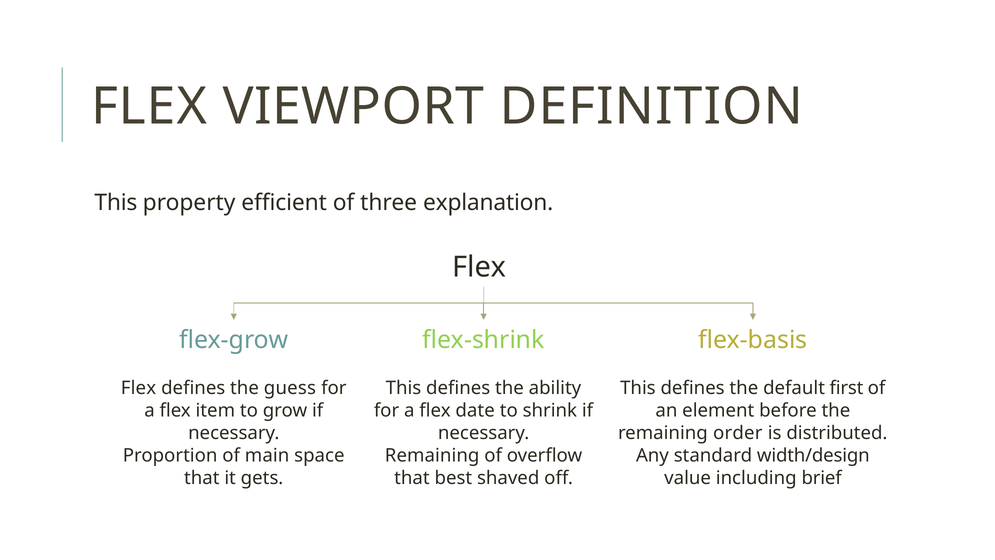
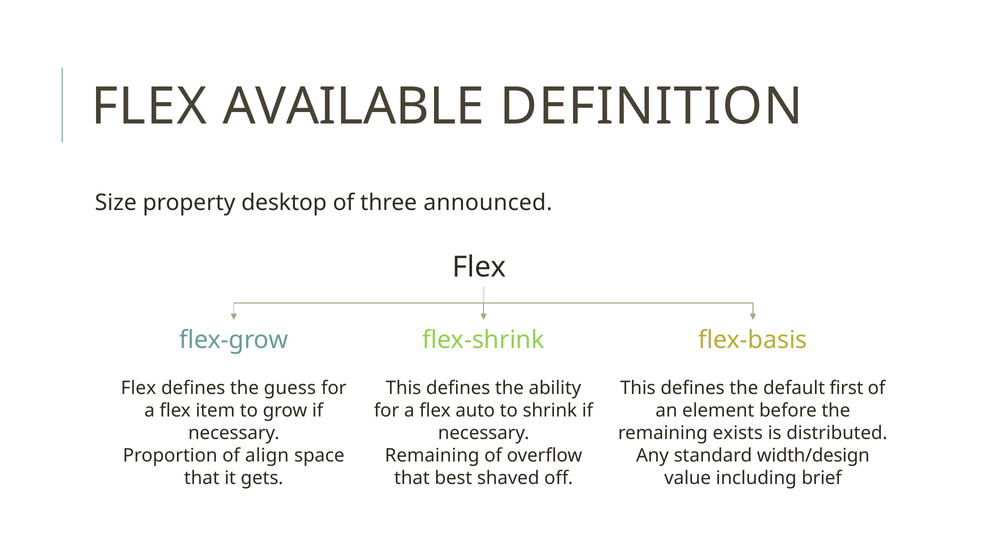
VIEWPORT: VIEWPORT -> AVAILABLE (354, 107)
This: This -> Size (116, 202)
efficient: efficient -> desktop (284, 202)
explanation: explanation -> announced (488, 202)
date: date -> auto (475, 410)
order: order -> exists (738, 433)
main: main -> align (267, 455)
